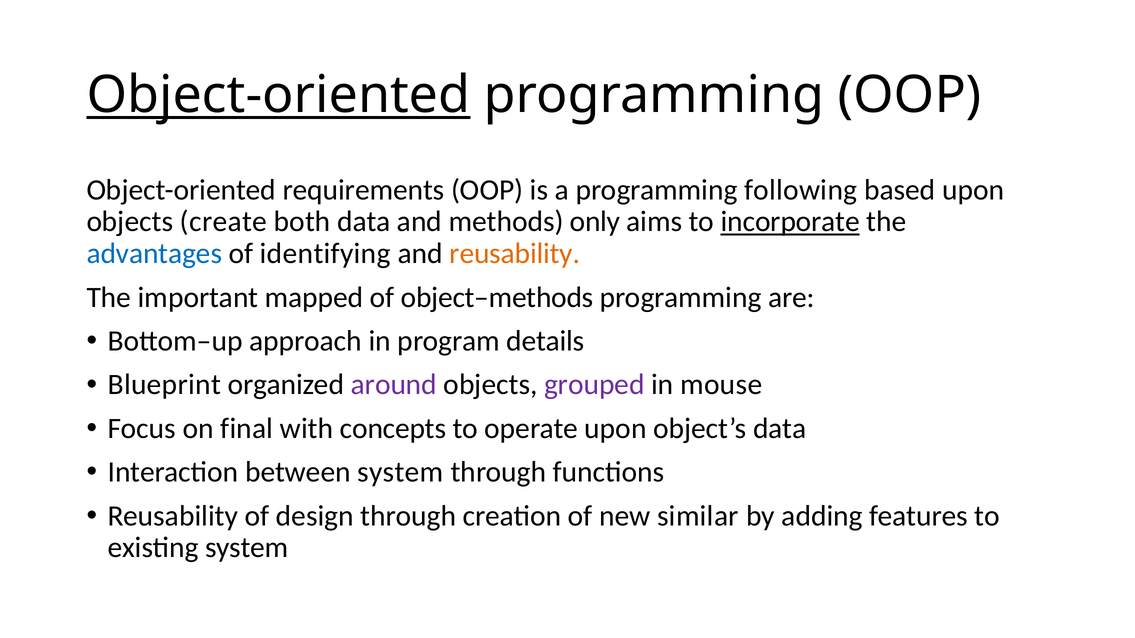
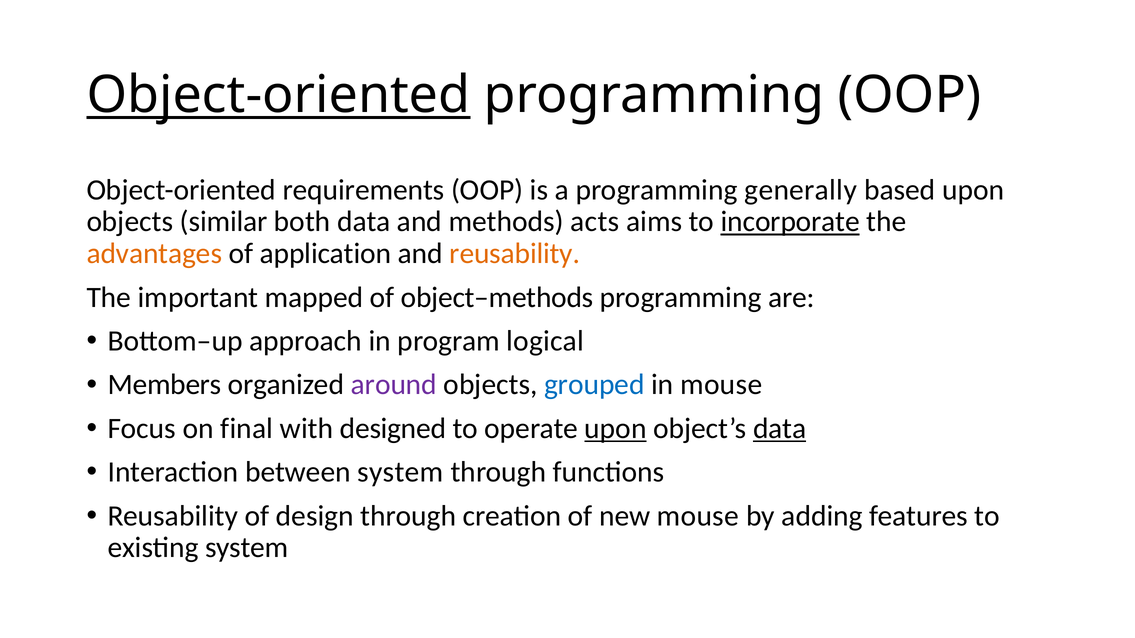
following: following -> generally (801, 190)
create: create -> similar (224, 222)
only: only -> acts (595, 222)
advantages colour: blue -> orange (154, 254)
identifying: identifying -> application (325, 254)
details: details -> logical (545, 341)
Blueprint: Blueprint -> Members (165, 385)
grouped colour: purple -> blue (594, 385)
concepts: concepts -> designed (393, 429)
upon underline: none -> present (616, 429)
data underline: none -> present (780, 429)
new similar: similar -> mouse (698, 516)
